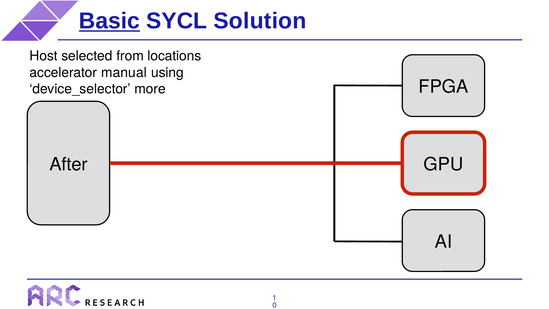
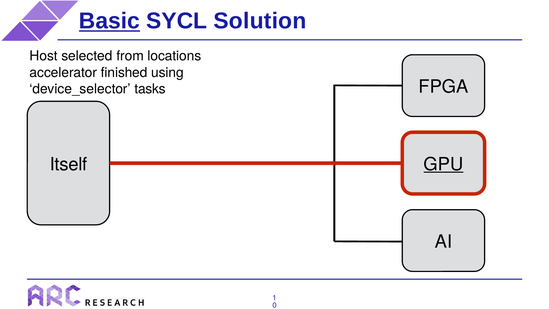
manual: manual -> finished (124, 73)
more: more -> tasks (150, 89)
After: After -> Itself (69, 164)
GPU underline: none -> present (443, 164)
